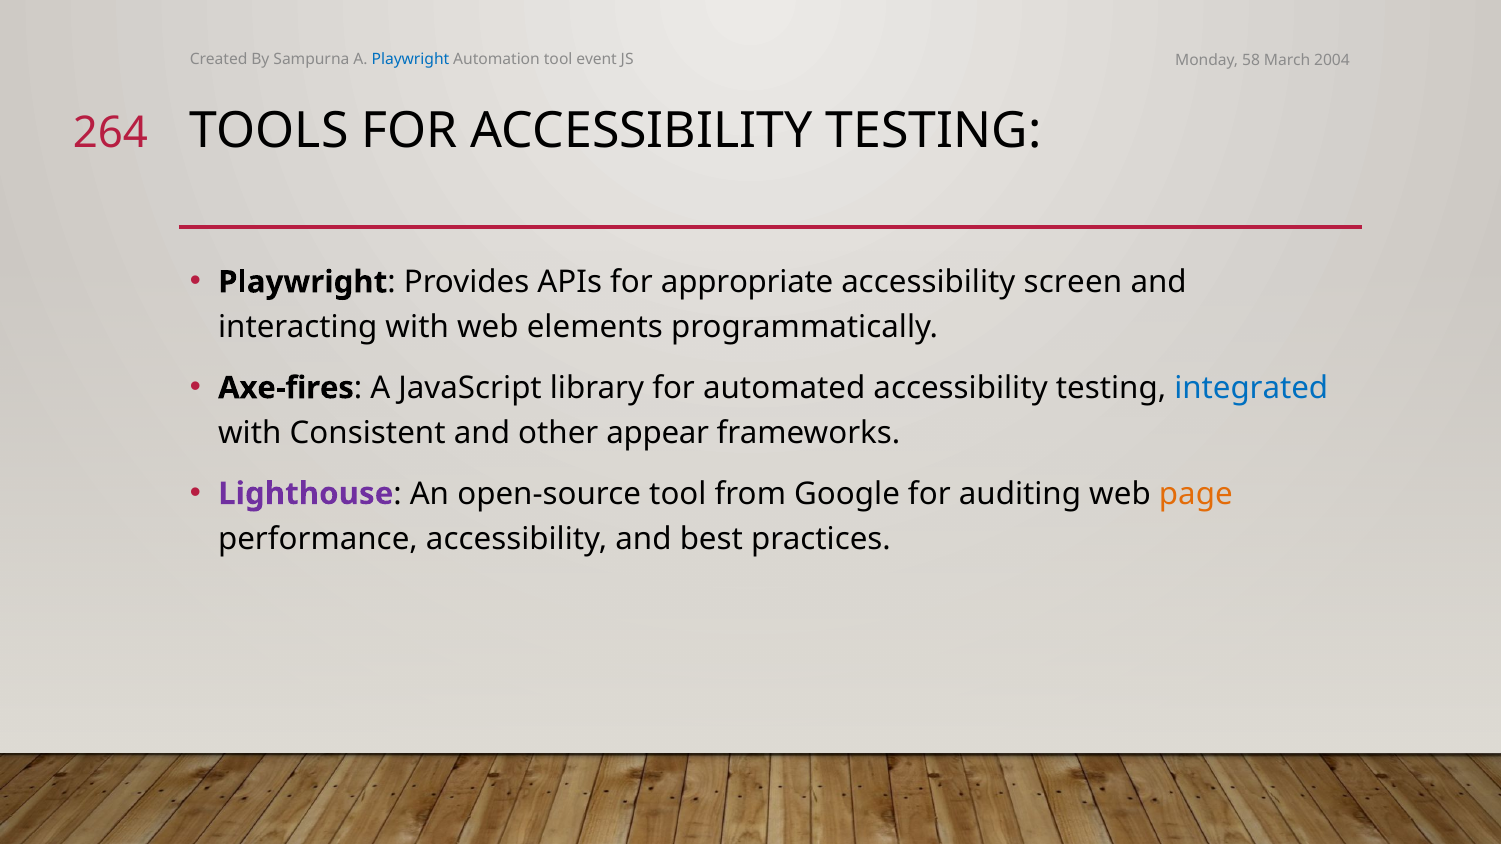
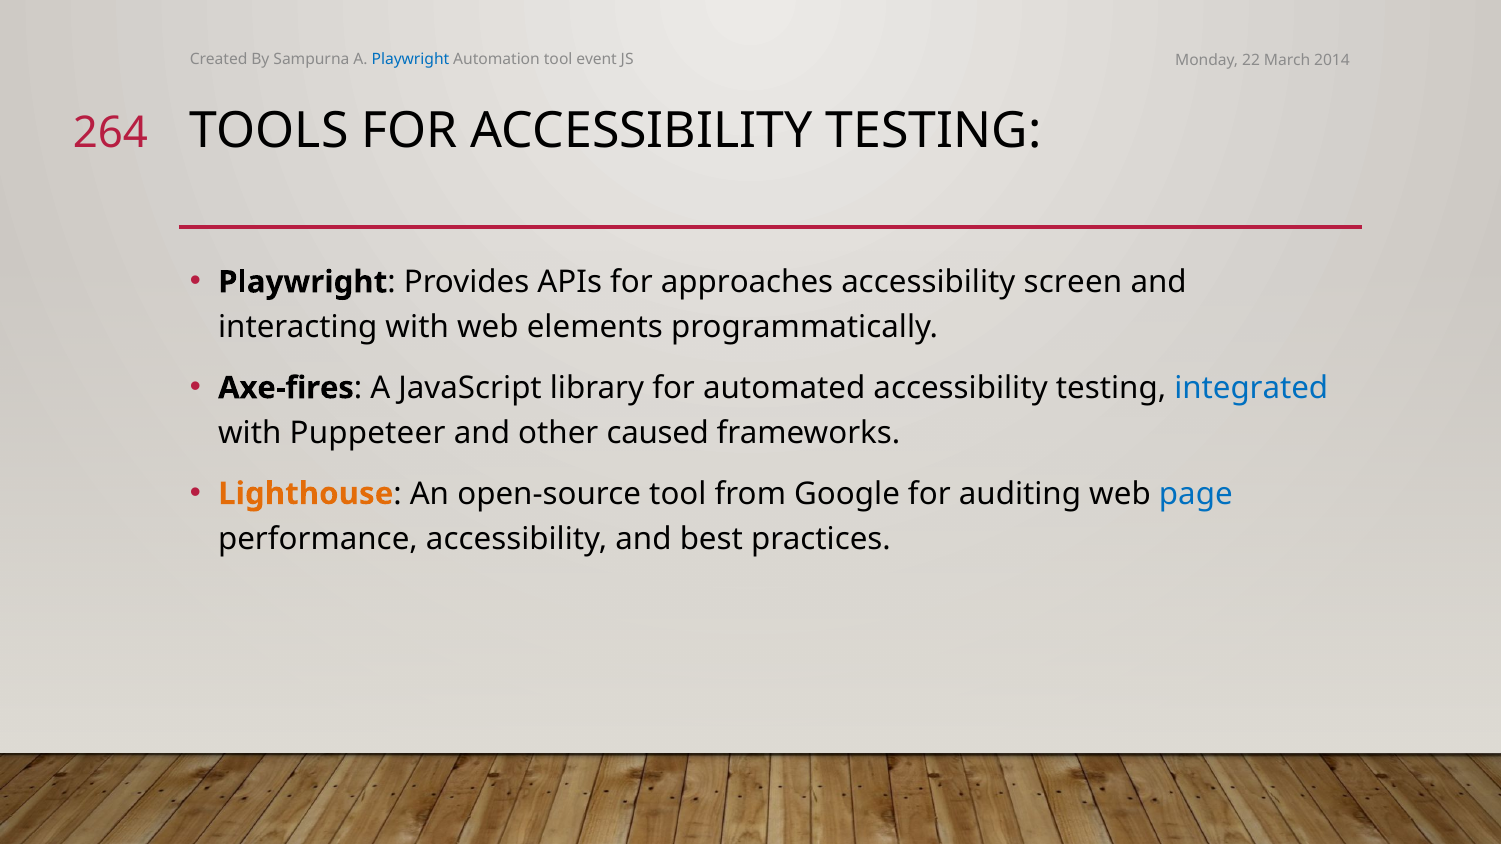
58: 58 -> 22 (1251, 61)
2004: 2004 -> 2014 (1332, 61)
appropriate: appropriate -> approaches (747, 282)
Consistent: Consistent -> Puppeteer (368, 433)
appear: appear -> caused (658, 433)
Lighthouse colour: purple -> orange (306, 494)
page colour: orange -> blue (1196, 494)
